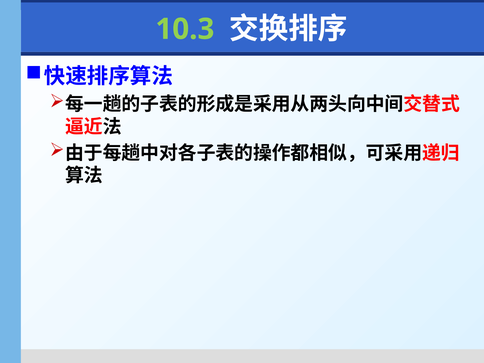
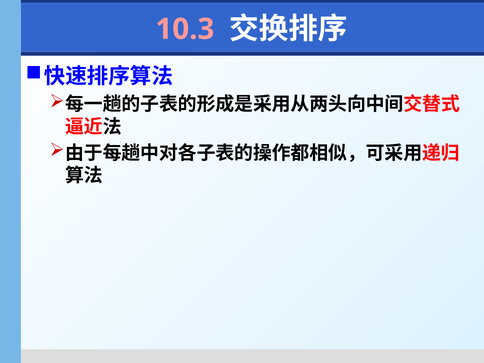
10.3 colour: light green -> pink (185, 29)
